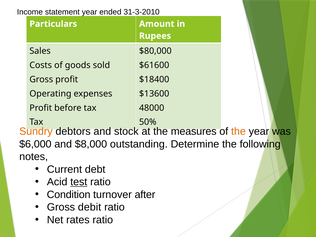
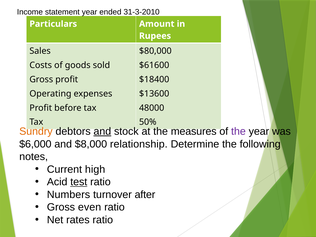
and underline: none -> present (102, 131)
the colour: orange -> purple (238, 131)
outstanding: outstanding -> relationship (139, 144)
debt: debt -> high (95, 169)
Condition: Condition -> Numbers (69, 195)
debit: debit -> even (90, 207)
